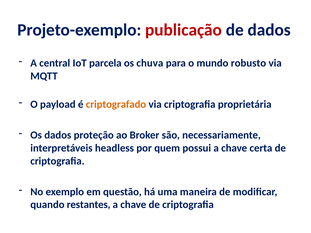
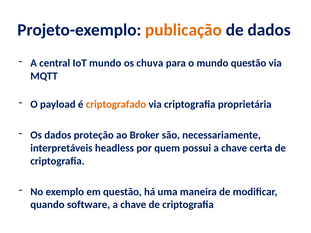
publicação colour: red -> orange (184, 30)
IoT parcela: parcela -> mundo (105, 63)
mundo robusto: robusto -> questão (249, 63)
restantes: restantes -> software (89, 205)
